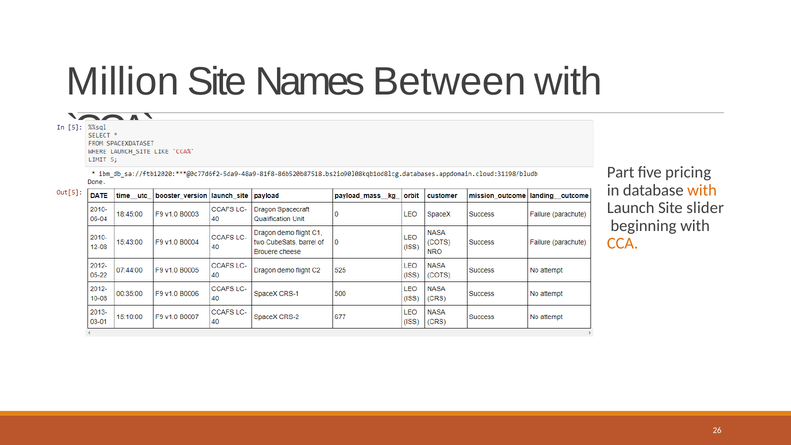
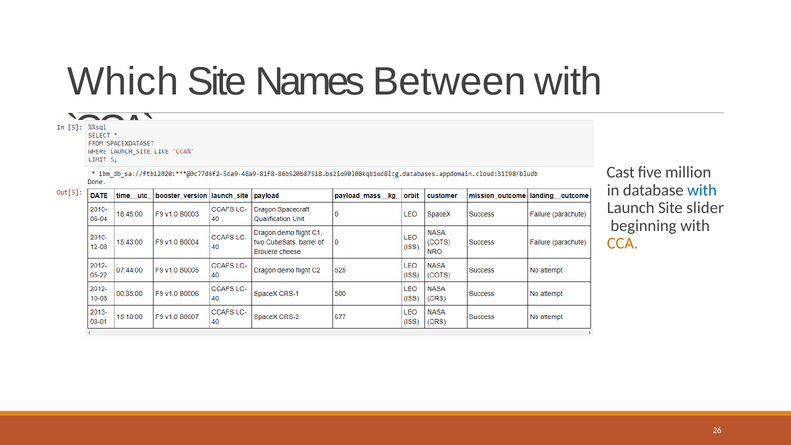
Million: Million -> Which (123, 82)
Part: Part -> Cast (621, 172)
pricing: pricing -> million (688, 172)
with colour: orange -> blue (702, 190)
